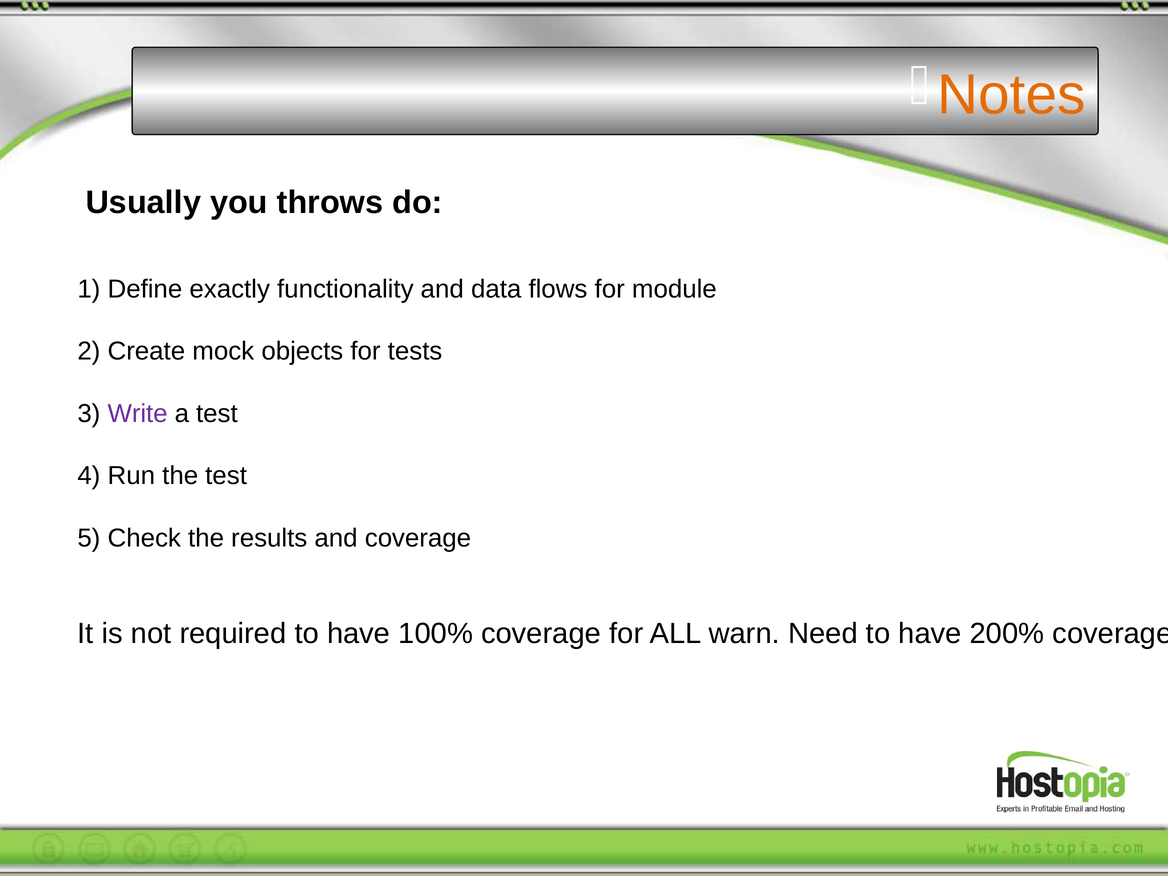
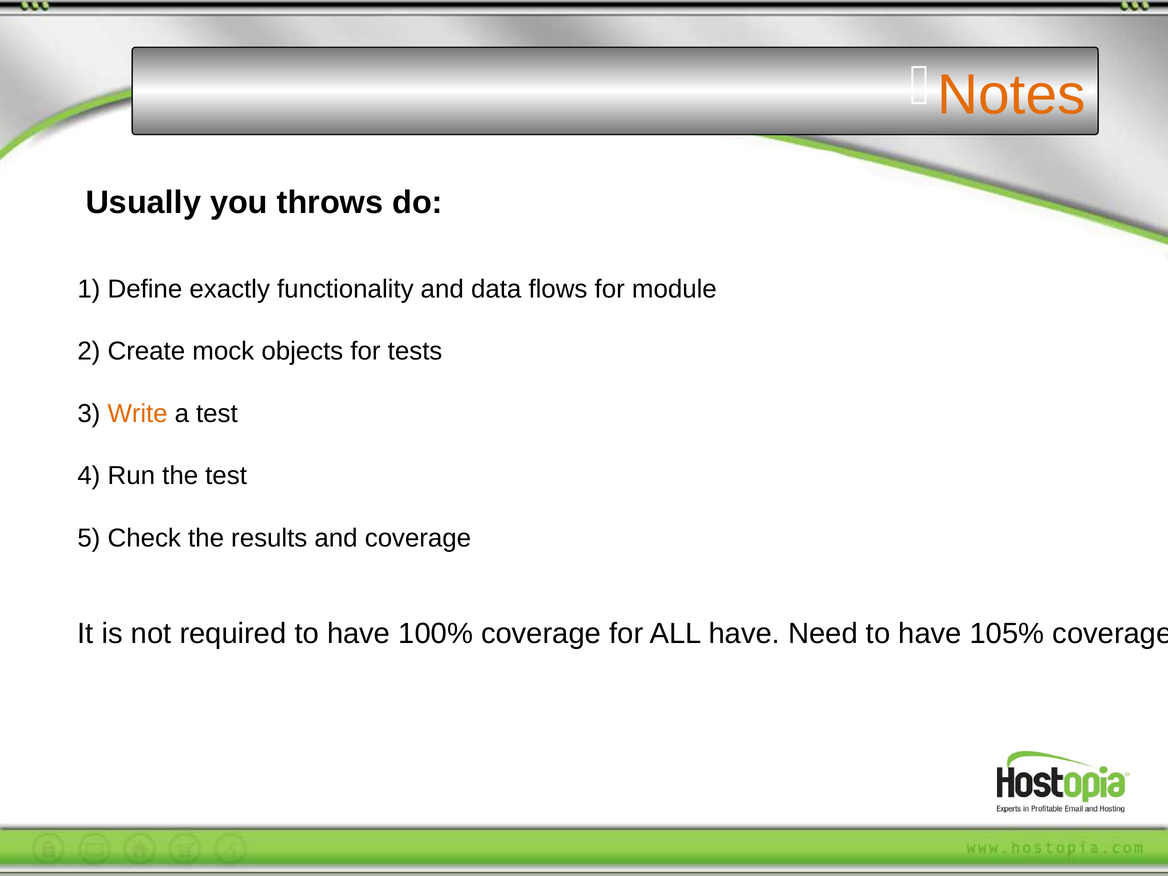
Write colour: purple -> orange (138, 413)
ALL warn: warn -> have (744, 634)
200%: 200% -> 105% (1007, 634)
